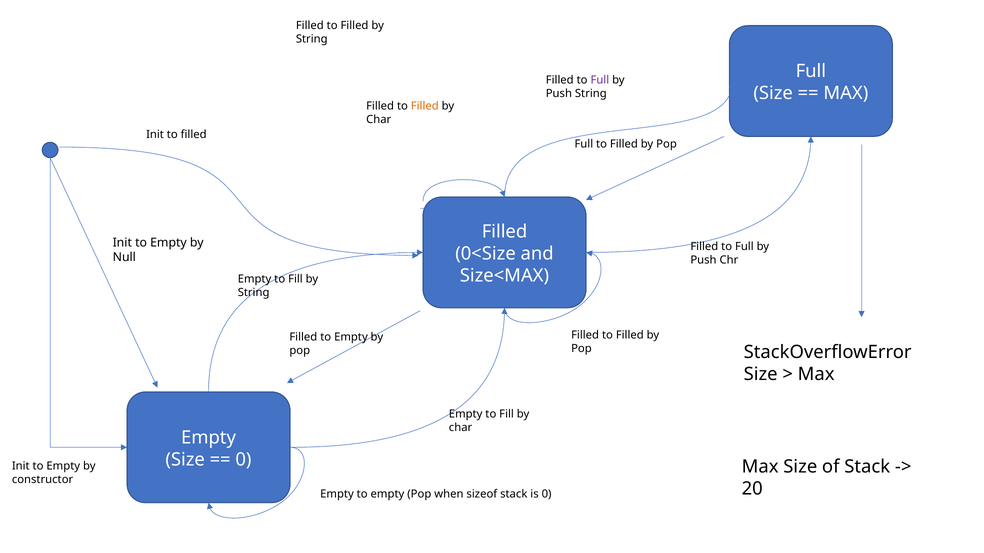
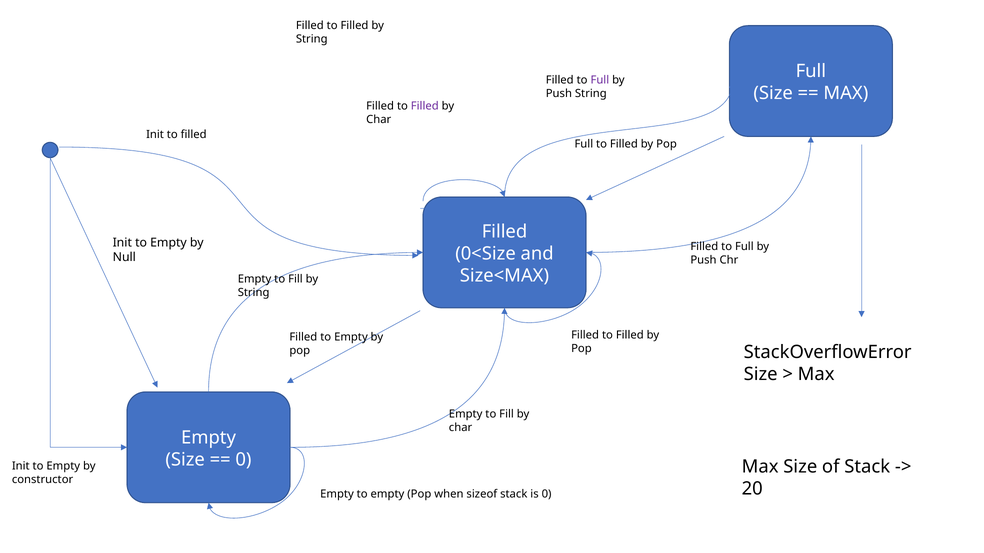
Filled colour: orange -> purple (425, 106)
